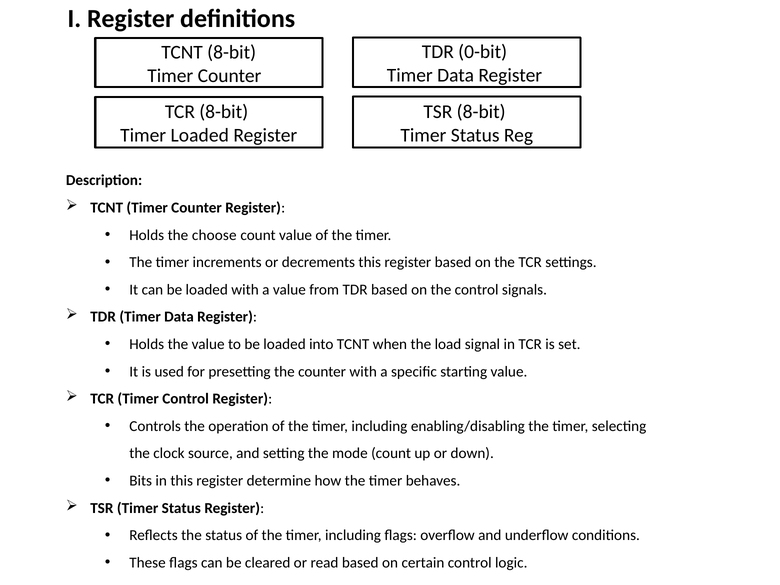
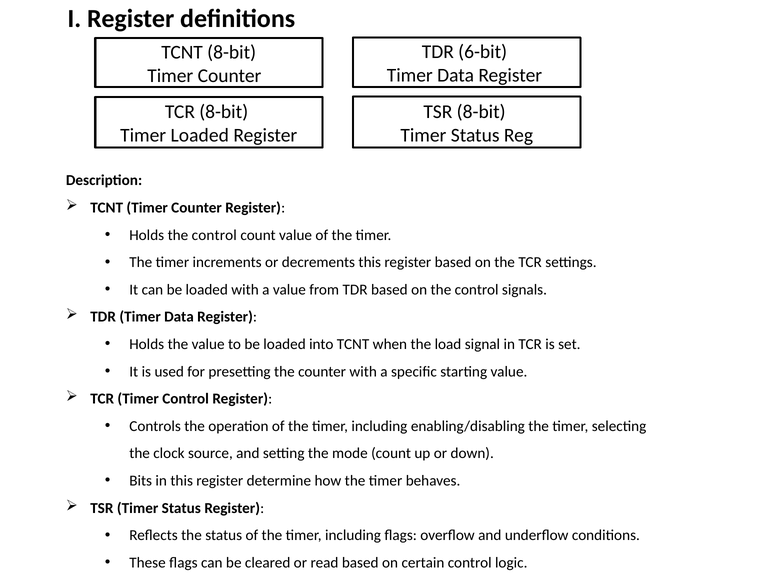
0-bit: 0-bit -> 6-bit (483, 52)
Holds the choose: choose -> control (214, 235)
